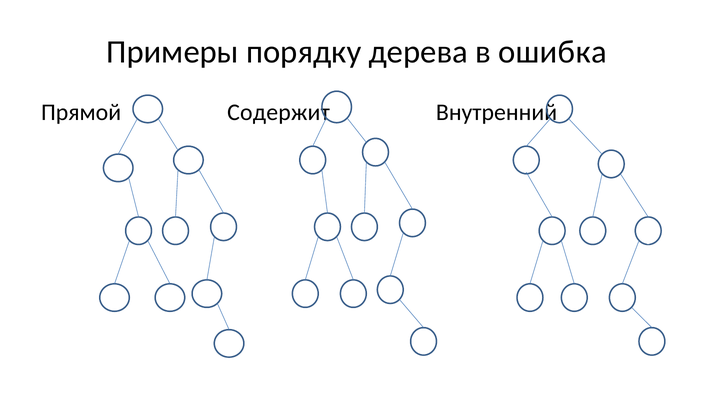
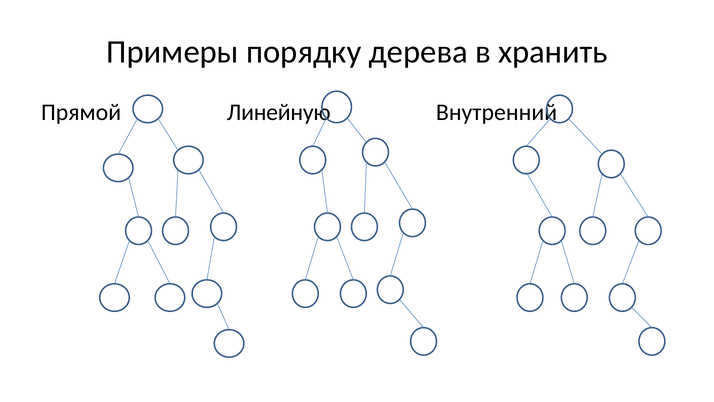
ошибка: ошибка -> хранить (553, 52)
Содержит: Содержит -> Линейную (279, 112)
